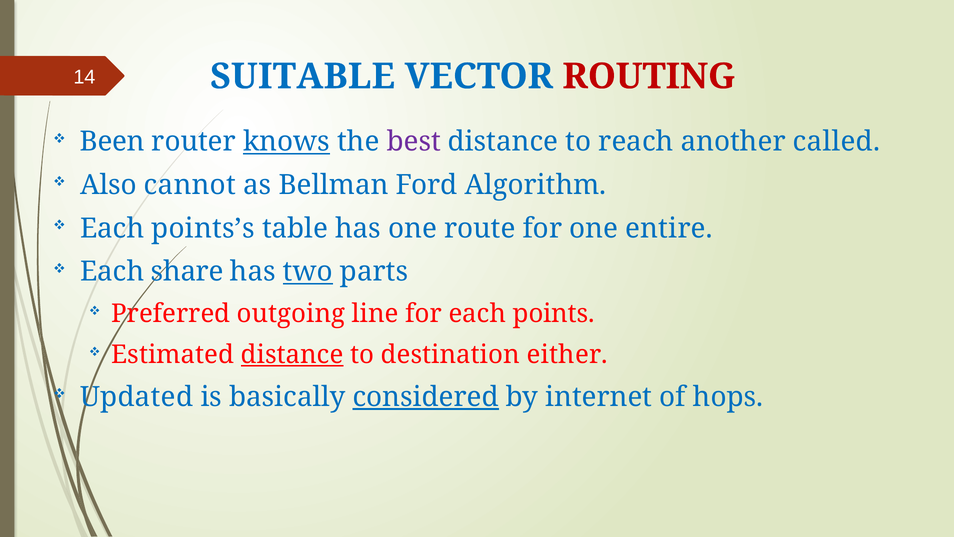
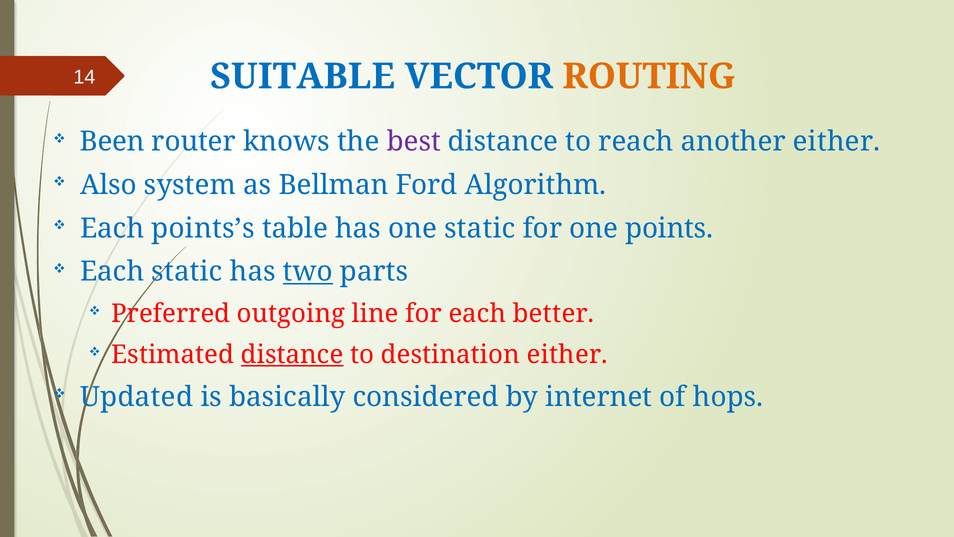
ROUTING colour: red -> orange (649, 76)
knows underline: present -> none (287, 142)
another called: called -> either (837, 142)
cannot: cannot -> system (190, 185)
one route: route -> static (480, 228)
entire: entire -> points (669, 228)
Each share: share -> static (187, 272)
points: points -> better (554, 314)
considered underline: present -> none (426, 397)
